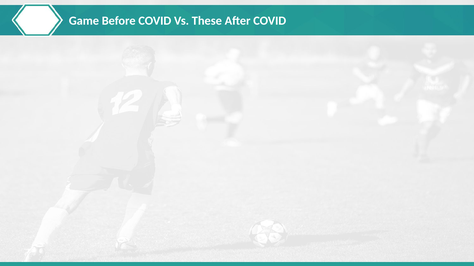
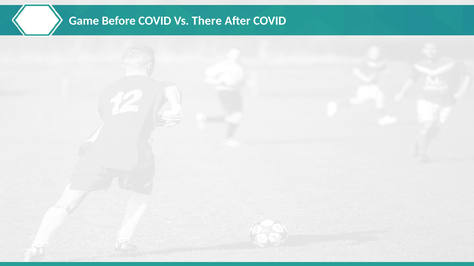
These: These -> There (207, 21)
